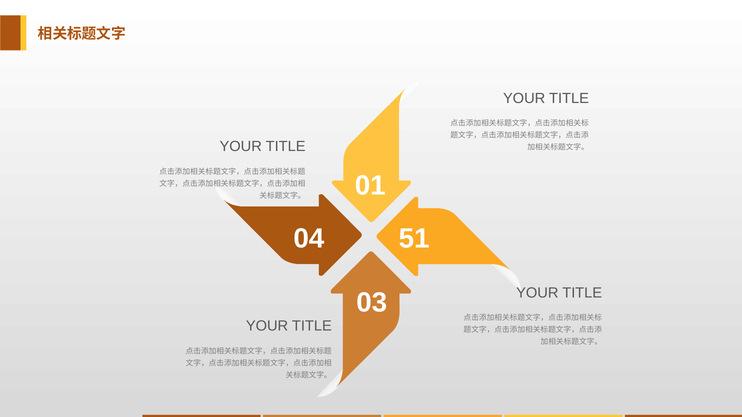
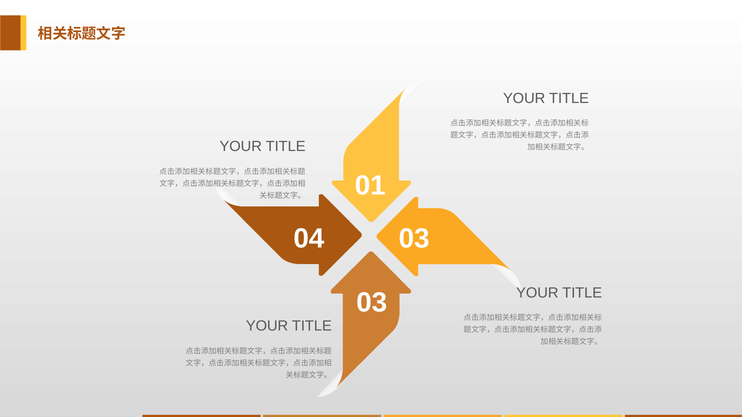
04 51: 51 -> 03 (414, 239)
